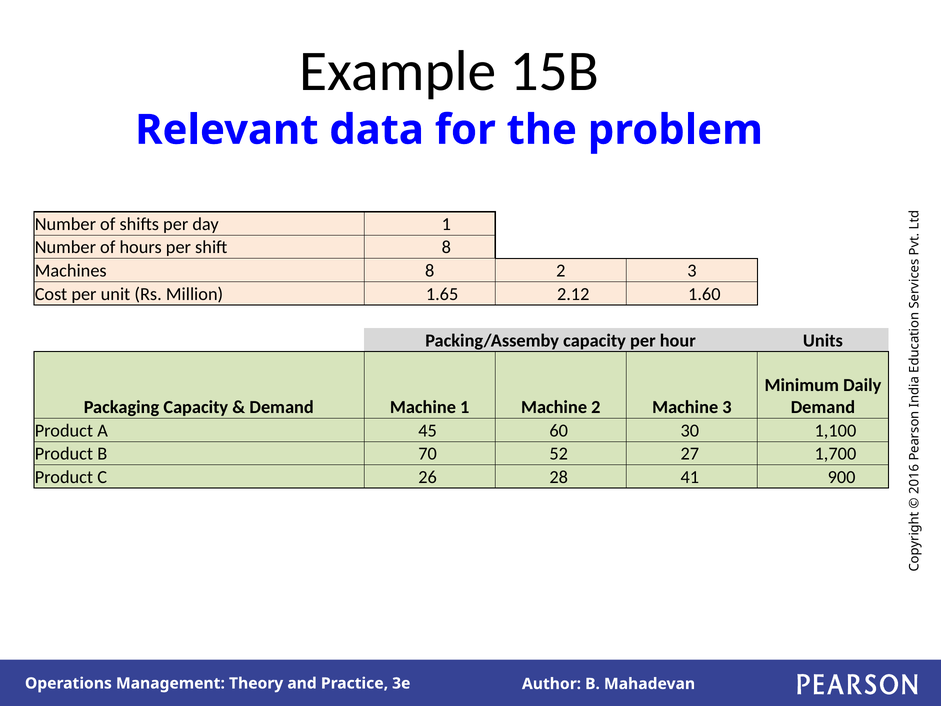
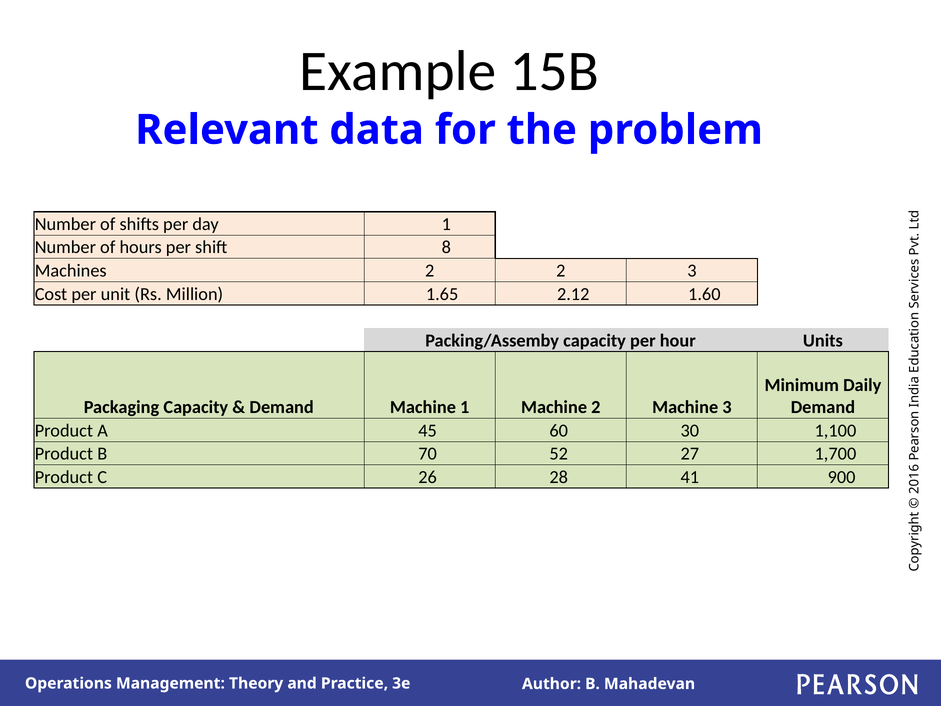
Machines 8: 8 -> 2 (430, 271)
